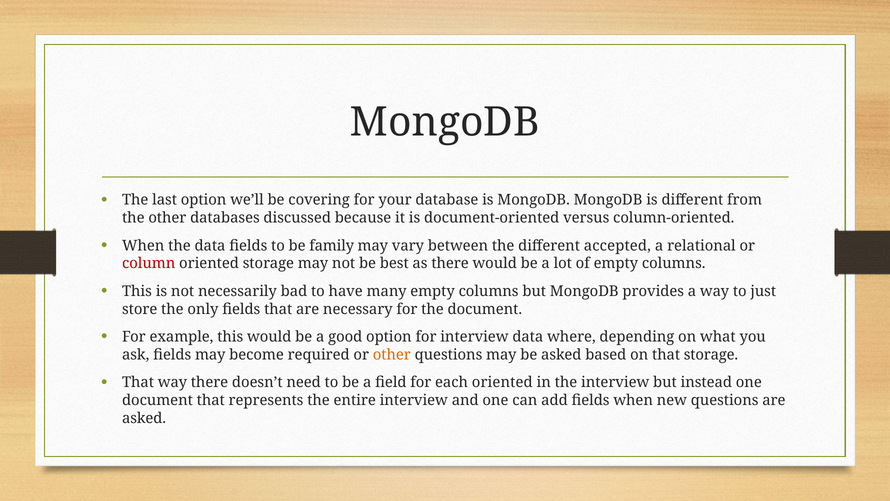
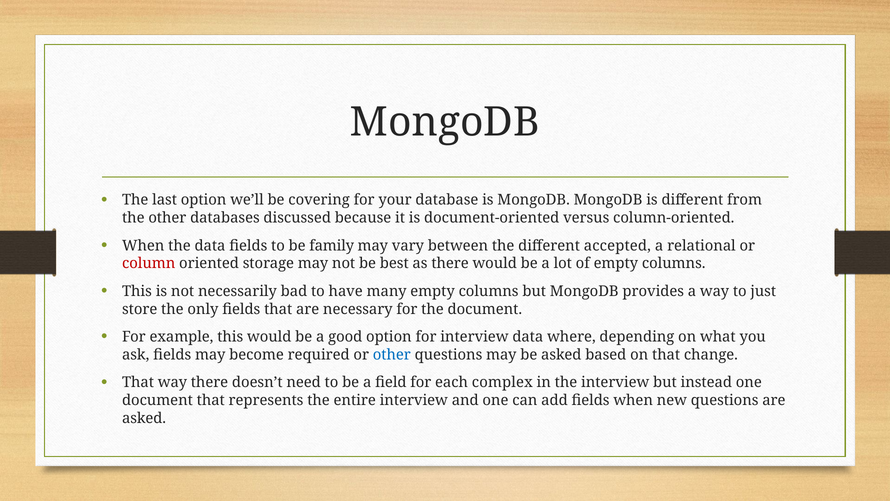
other colour: orange -> blue (392, 355)
that storage: storage -> change (711, 355)
each oriented: oriented -> complex (502, 382)
